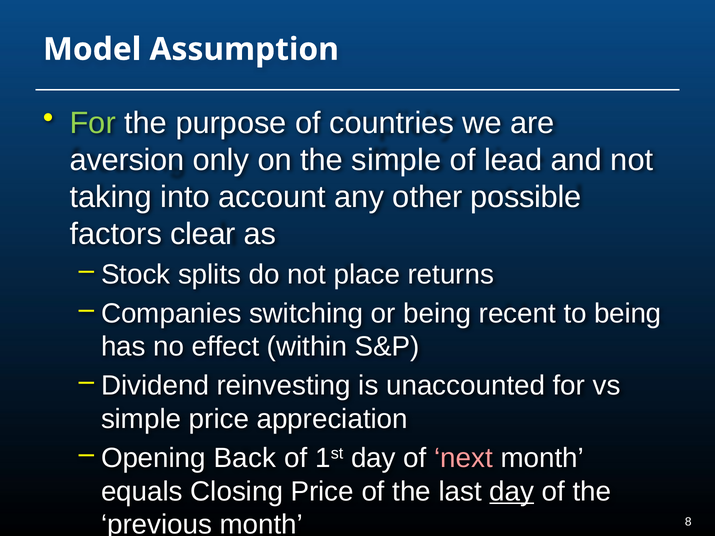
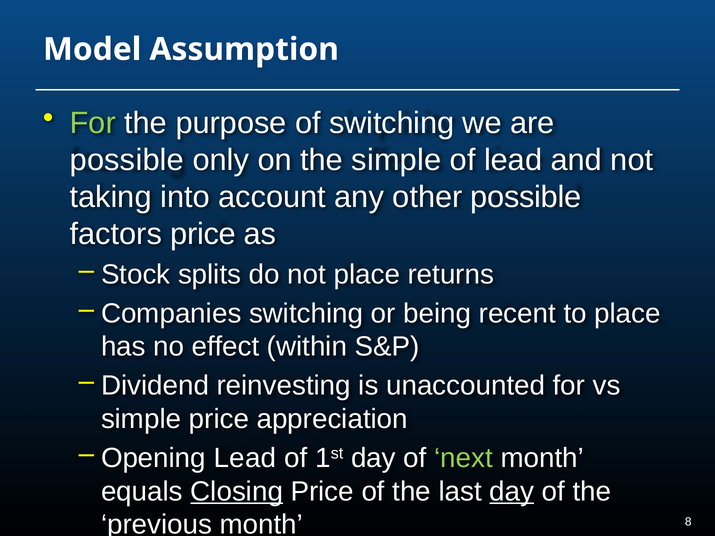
of countries: countries -> switching (392, 123)
aversion: aversion -> possible (127, 160)
factors clear: clear -> price (203, 234)
to being: being -> place (628, 314)
Opening Back: Back -> Lead (245, 458)
next colour: pink -> light green (464, 458)
Closing underline: none -> present (237, 492)
